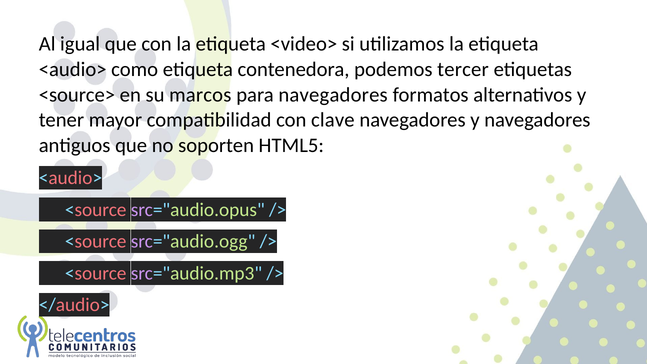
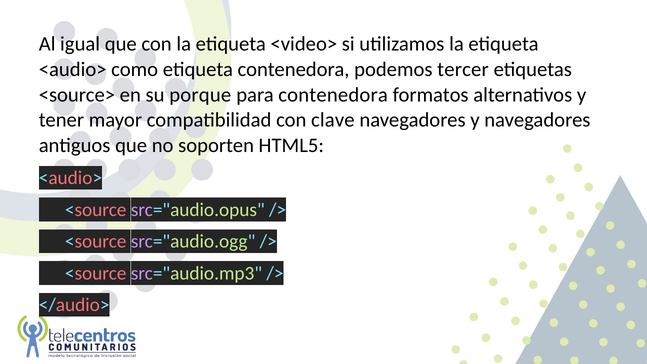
marcos: marcos -> porque (200, 95)
para navegadores: navegadores -> contenedora (333, 95)
